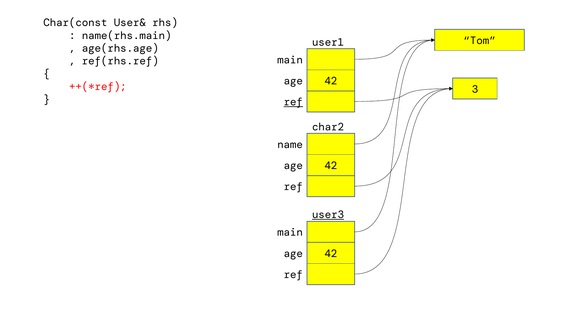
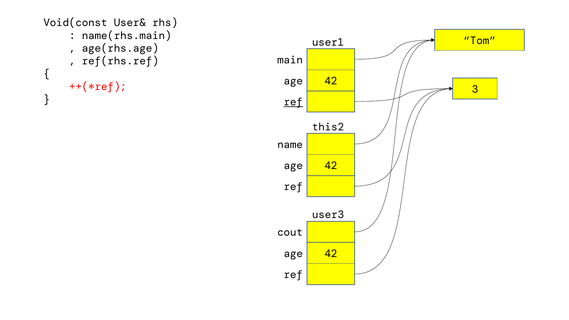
Char(const: Char(const -> Void(const (75, 23)
char2: char2 -> this2 (328, 127)
user3 underline: present -> none (328, 215)
main: main -> cout (290, 233)
